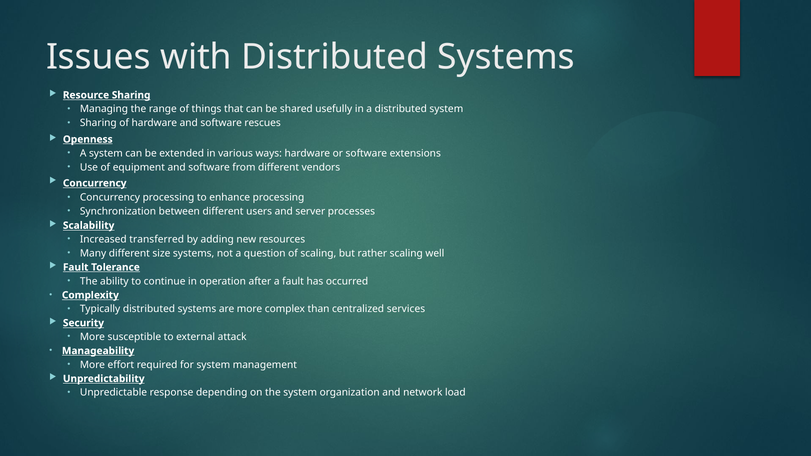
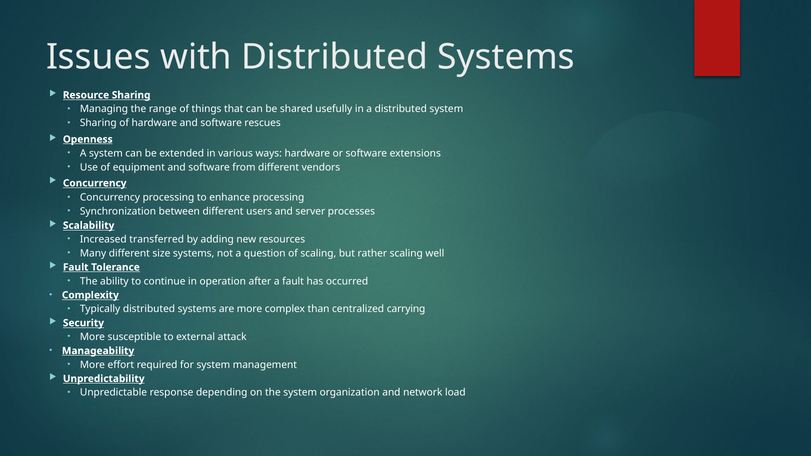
services: services -> carrying (406, 309)
